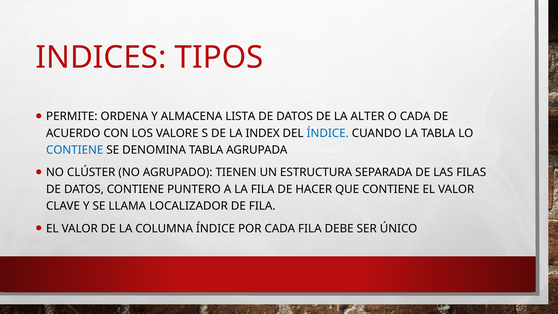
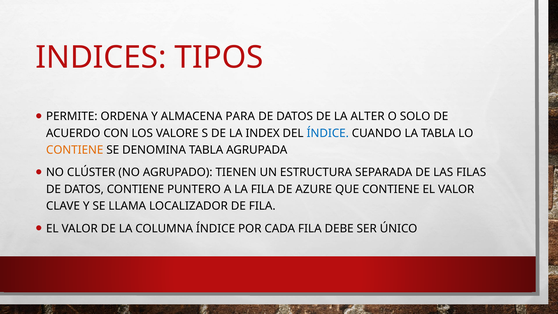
LISTA: LISTA -> PARA (240, 116)
O CADA: CADA -> SOLO (415, 116)
CONTIENE colour: blue -> orange (75, 150)
HACER: HACER -> AZURE (314, 189)
